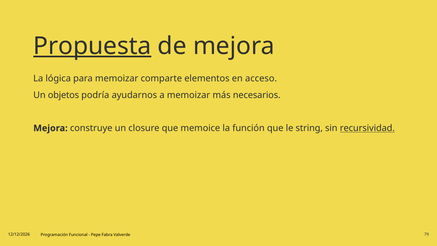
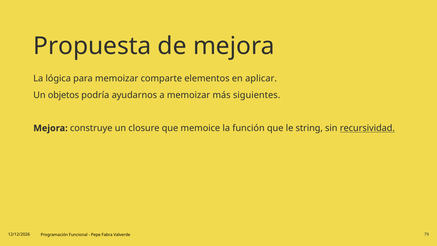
Propuesta underline: present -> none (92, 46)
acceso: acceso -> aplicar (261, 78)
necesarios: necesarios -> siguientes (257, 95)
